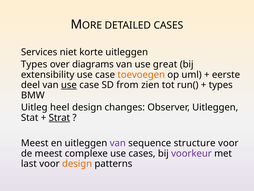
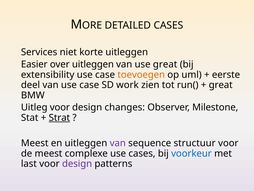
Types: Types -> Easier (34, 64)
over diagrams: diagrams -> uitleggen (93, 64)
use underline: present -> none (69, 85)
from: from -> work (127, 85)
types: types -> great (221, 85)
Uitleg heel: heel -> voor (60, 107)
Observer Uitleggen: Uitleggen -> Milestone (215, 107)
structure: structure -> structuur (195, 143)
voorkeur colour: purple -> blue (191, 153)
design colour: orange -> purple (77, 163)
